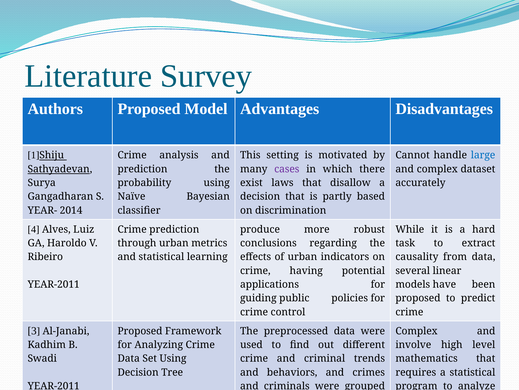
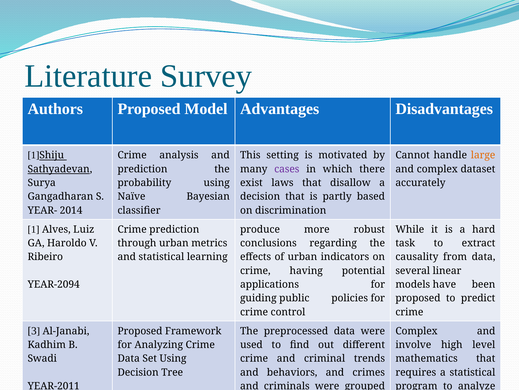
large colour: blue -> orange (483, 155)
4: 4 -> 1 (34, 229)
YEAR-2011: YEAR-2011 -> YEAR-2094 (54, 284)
